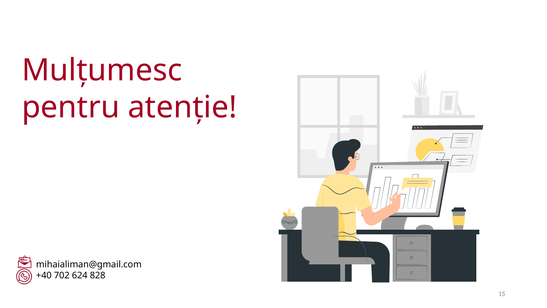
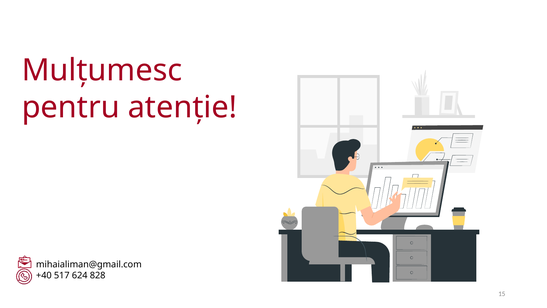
702: 702 -> 517 (62, 275)
